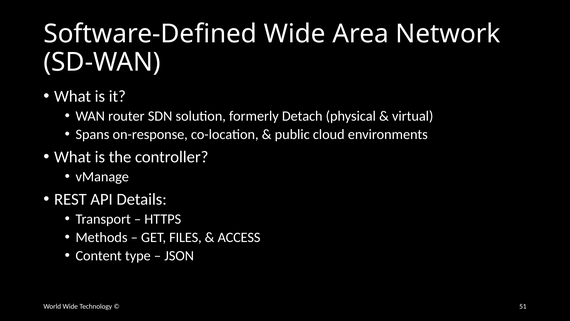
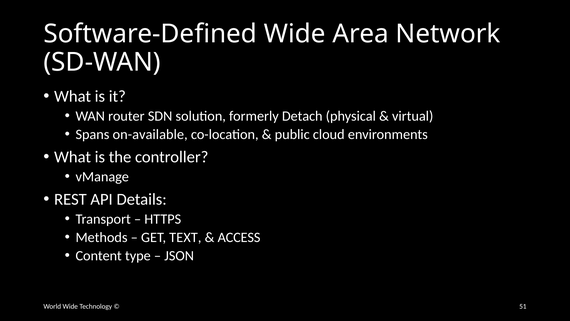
on-response: on-response -> on-available (150, 134)
FILES: FILES -> TEXT (185, 237)
